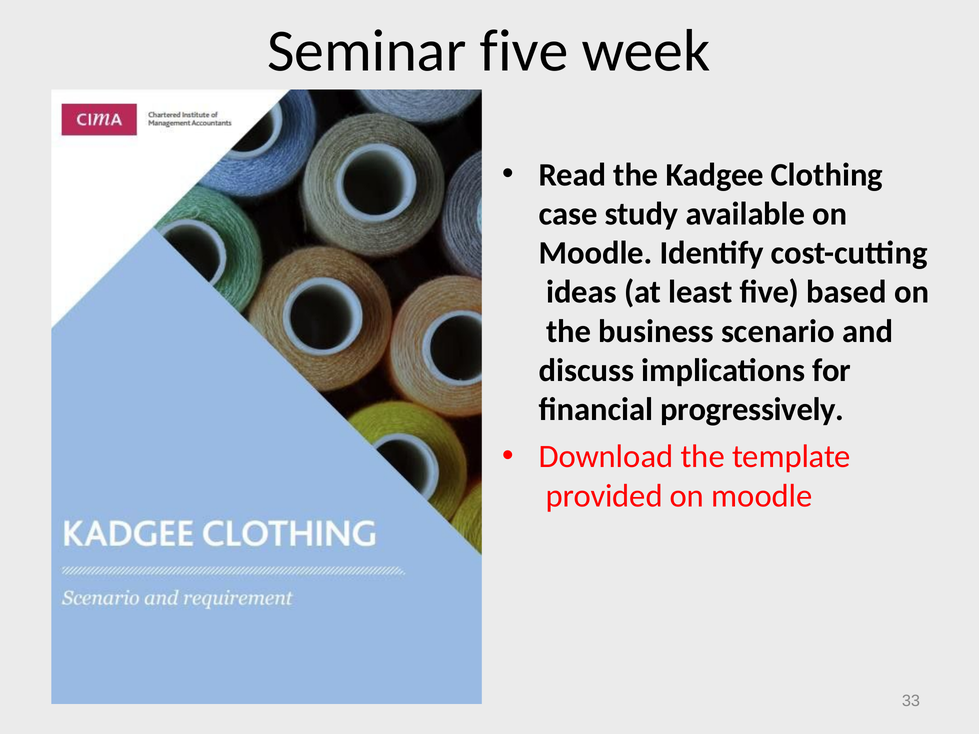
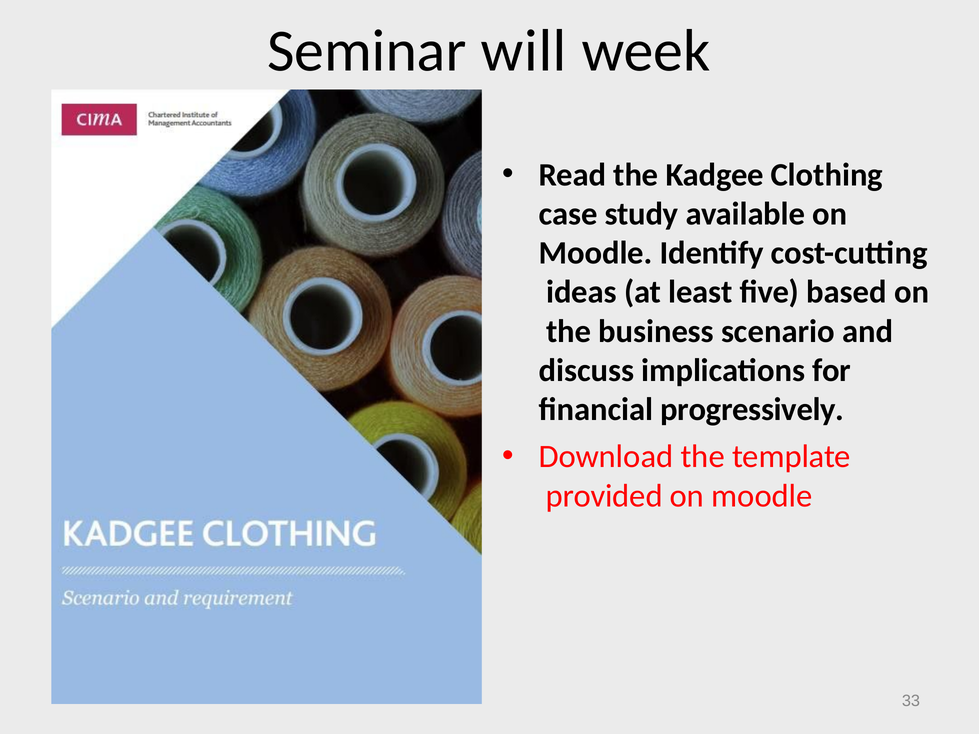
Seminar five: five -> will (524, 51)
